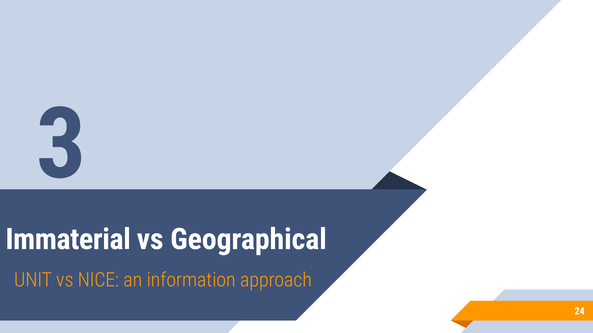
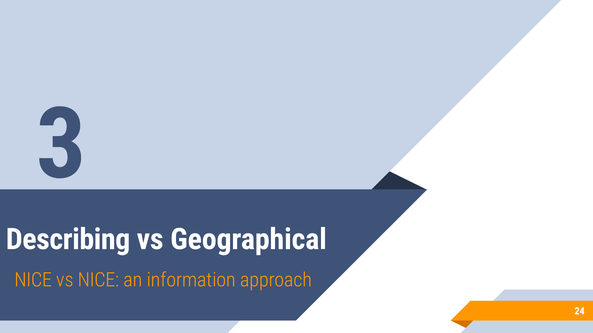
Immaterial: Immaterial -> Describing (68, 240)
UNIT: UNIT -> NICE (33, 281)
